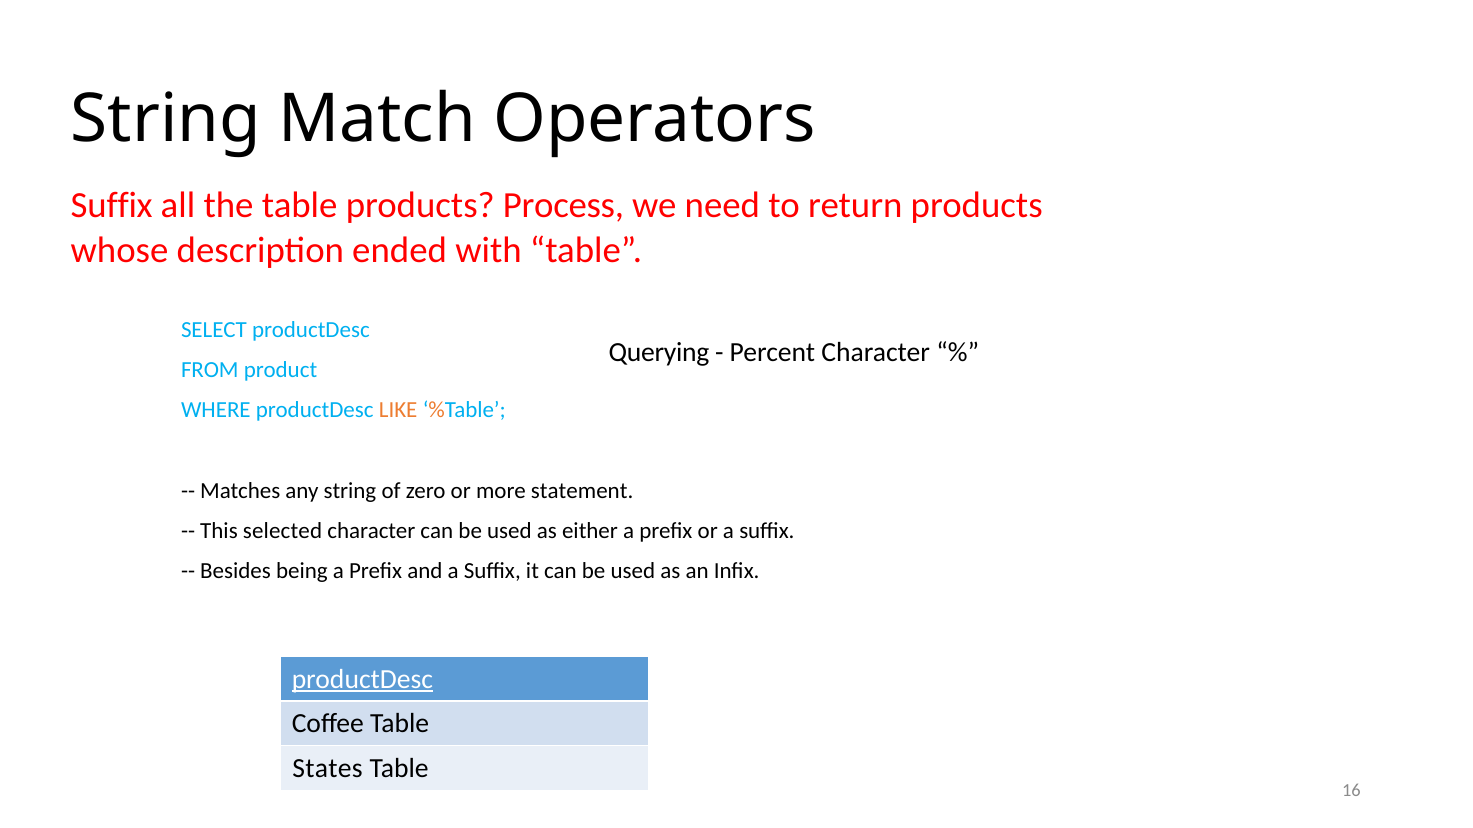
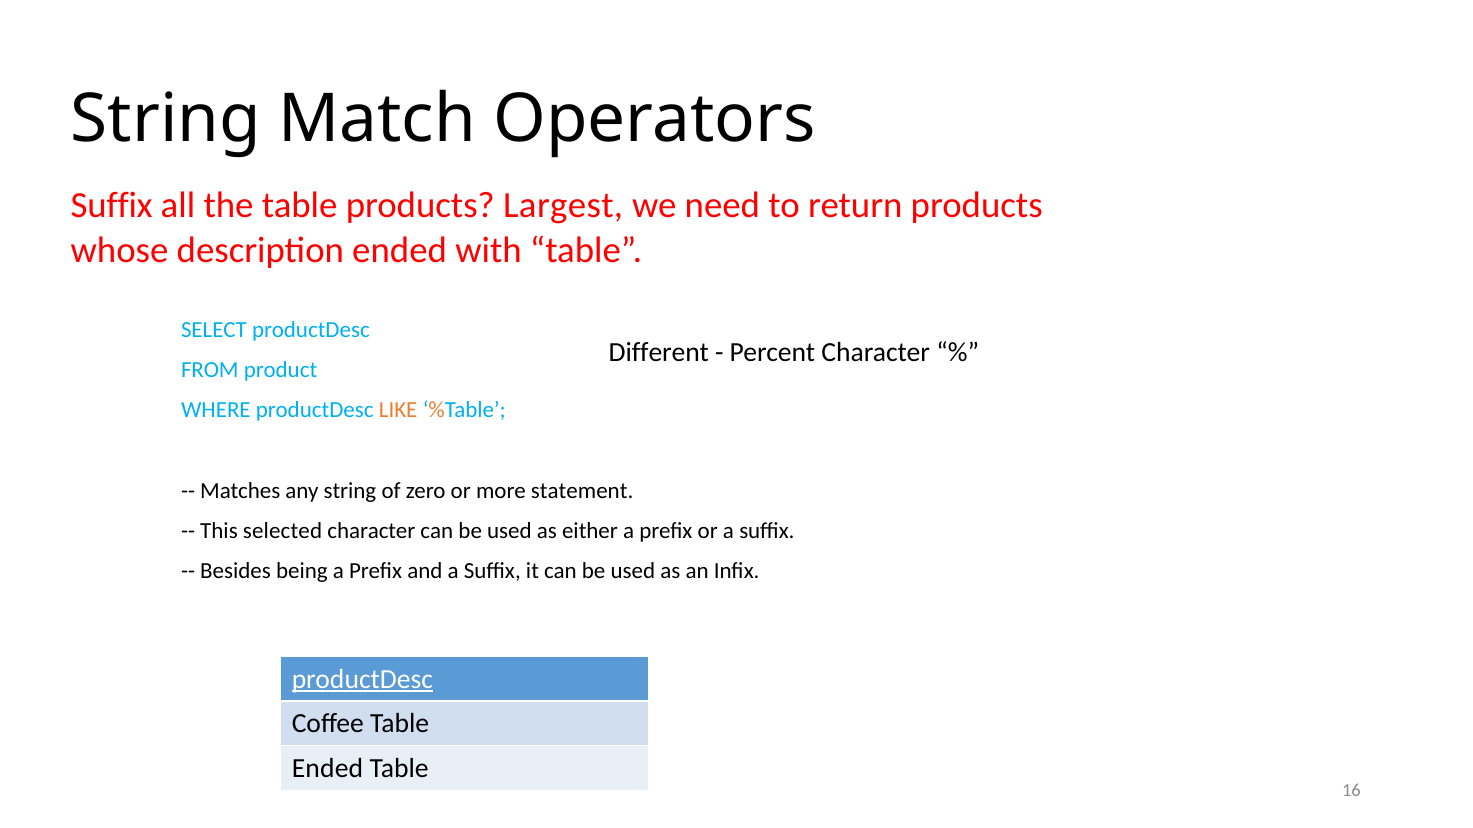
Process: Process -> Largest (563, 206)
Querying: Querying -> Different (659, 352)
States: States -> Ended (328, 769)
